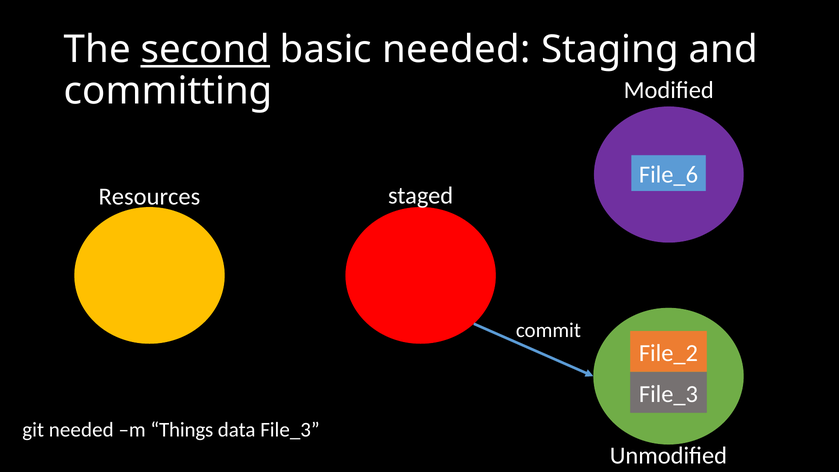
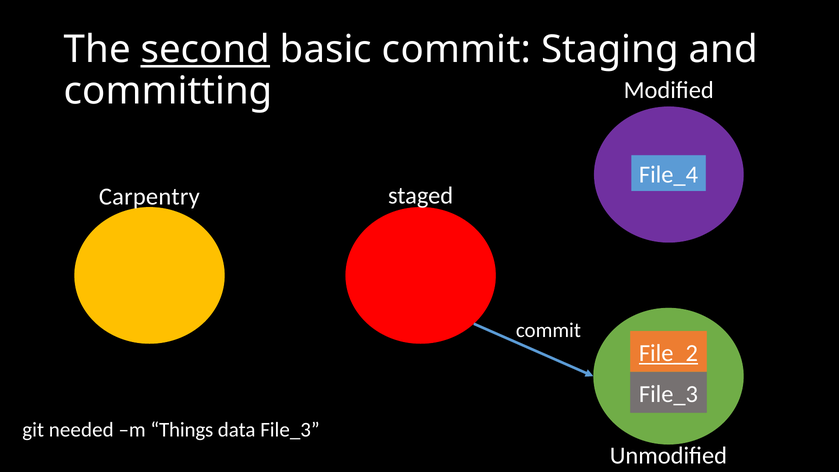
basic needed: needed -> commit (456, 50)
File_6: File_6 -> File_4 (668, 175)
Resources: Resources -> Carpentry (149, 197)
File_2 underline: none -> present (668, 353)
